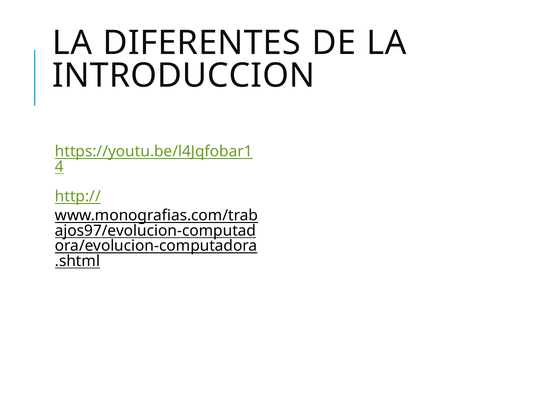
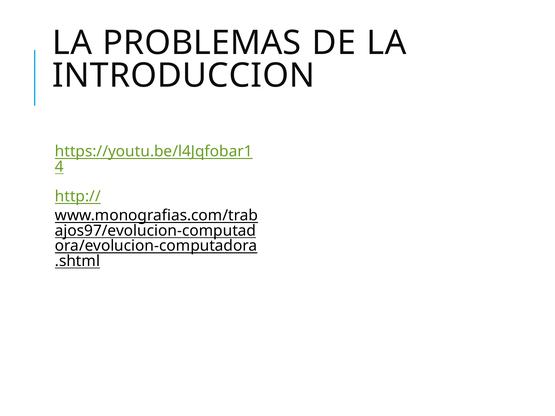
DIFERENTES: DIFERENTES -> PROBLEMAS (202, 43)
